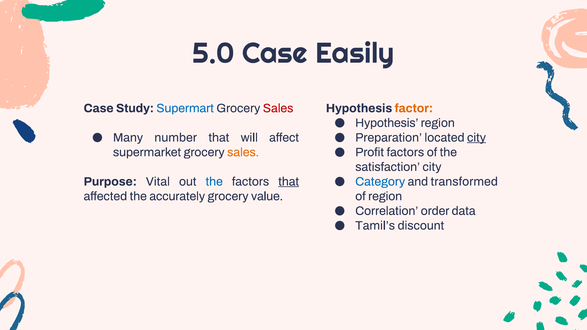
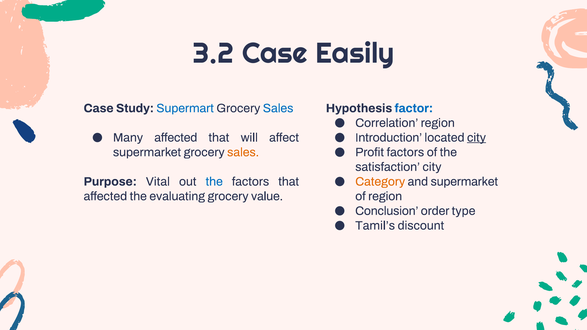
5.0: 5.0 -> 3.2 (213, 54)
Sales colour: red -> blue (278, 108)
factor colour: orange -> blue (414, 108)
Hypothesis: Hypothesis -> Correlation (387, 123)
Many number: number -> affected (176, 138)
Preparation: Preparation -> Introduction (389, 138)
Category colour: blue -> orange (380, 182)
and transformed: transformed -> supermarket (464, 182)
that underline: present -> none (289, 182)
accurately: accurately -> evaluating (177, 196)
Correlation: Correlation -> Conclusion (387, 211)
data: data -> type (464, 211)
